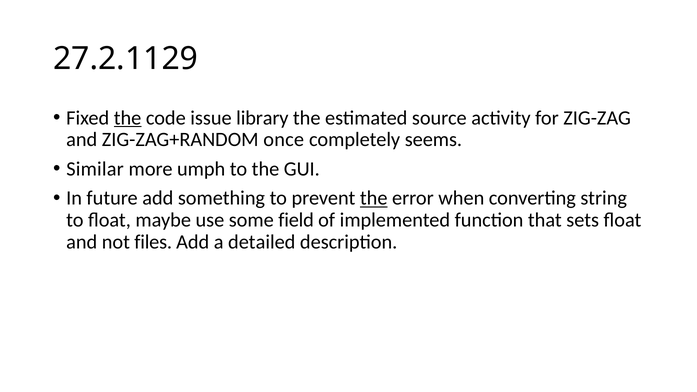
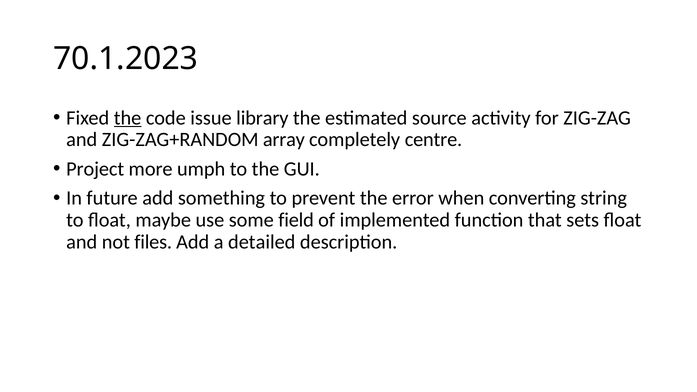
27.2.1129: 27.2.1129 -> 70.1.2023 (126, 59)
once: once -> array (284, 140)
seems: seems -> centre (433, 140)
Similar: Similar -> Project (95, 169)
the underline: present -> none (374, 198)
